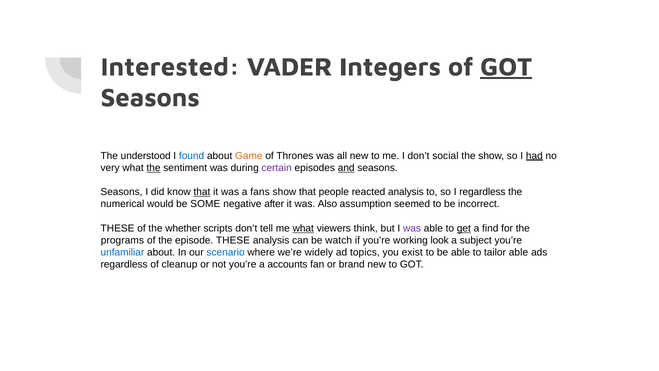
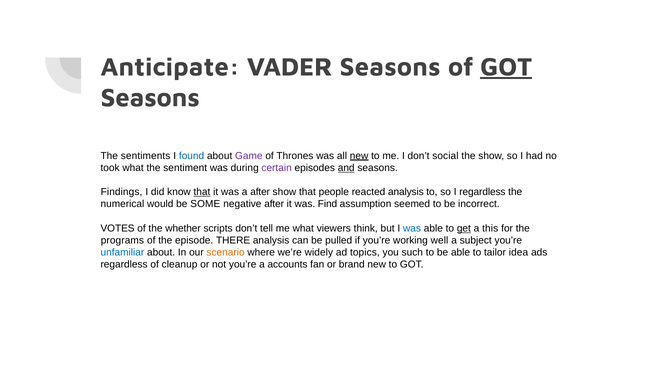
Interested: Interested -> Anticipate (170, 67)
VADER Integers: Integers -> Seasons (390, 67)
understood: understood -> sentiments (146, 156)
Game colour: orange -> purple (249, 156)
new underline: none -> present (359, 156)
had underline: present -> none (534, 156)
very: very -> took (110, 168)
the underline: present -> none (154, 168)
Seasons: Seasons -> Findings (121, 192)
a fans: fans -> after (260, 192)
Also: Also -> Find (327, 204)
THESE: THESE -> VOTES (118, 228)
what underline: present -> none (303, 228)
was colour: purple -> blue (412, 228)
find: find -> this (490, 228)
episode THESE: THESE -> THERE (233, 240)
watch: watch -> pulled (339, 240)
look: look -> well (440, 240)
scenario colour: blue -> orange (226, 252)
exist: exist -> such (412, 252)
tailor able: able -> idea (518, 252)
